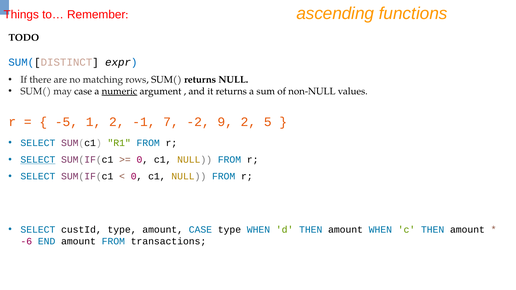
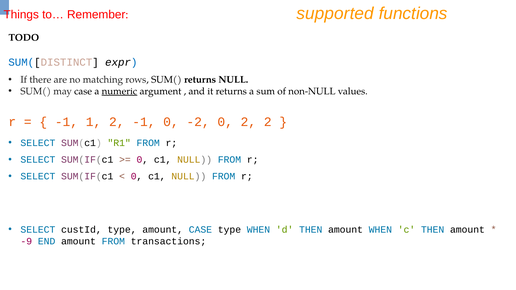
ascending: ascending -> supported (335, 13)
-5: -5 -> -1 (66, 122)
-1 7: 7 -> 0 (171, 122)
-2 9: 9 -> 0 (225, 122)
2 5: 5 -> 2 (268, 122)
SELECT underline: present -> none (38, 160)
-6: -6 -> -9 (26, 241)
